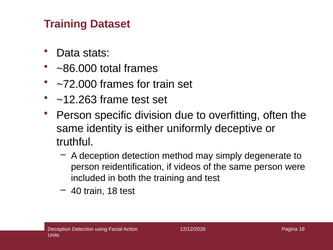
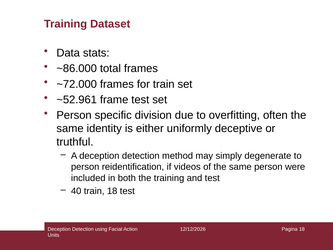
~12.263: ~12.263 -> ~52.961 (77, 100)
